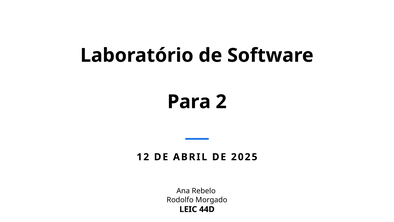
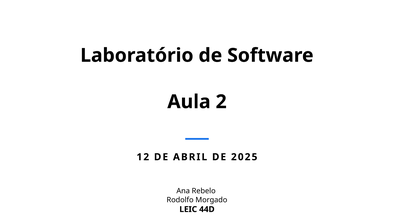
Para: Para -> Aula (189, 102)
